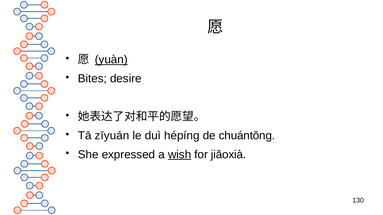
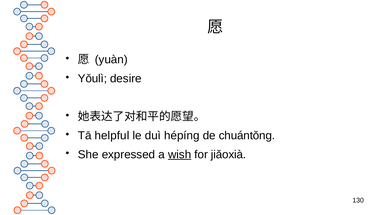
yuàn underline: present -> none (111, 60)
Bites: Bites -> Yǒulì (92, 79)
zīyuán: zīyuán -> helpful (112, 136)
